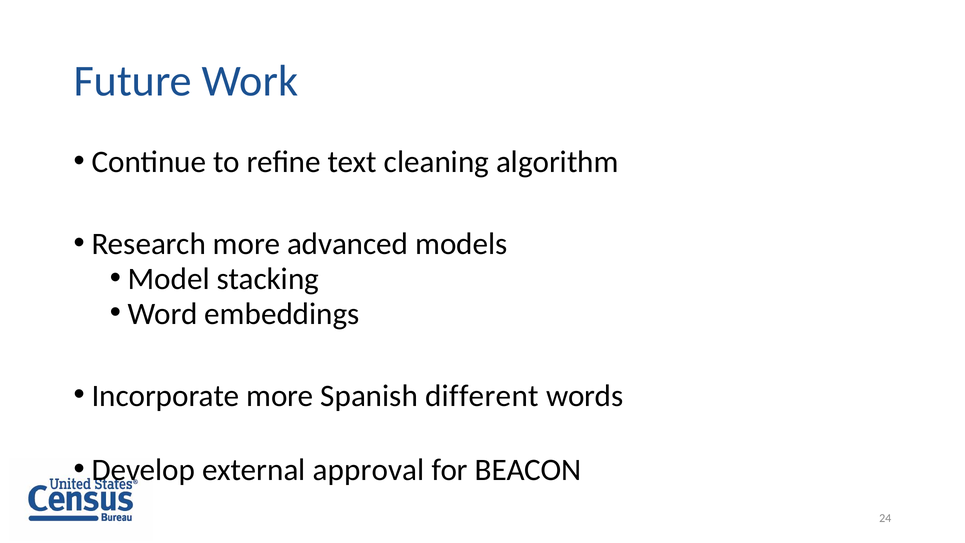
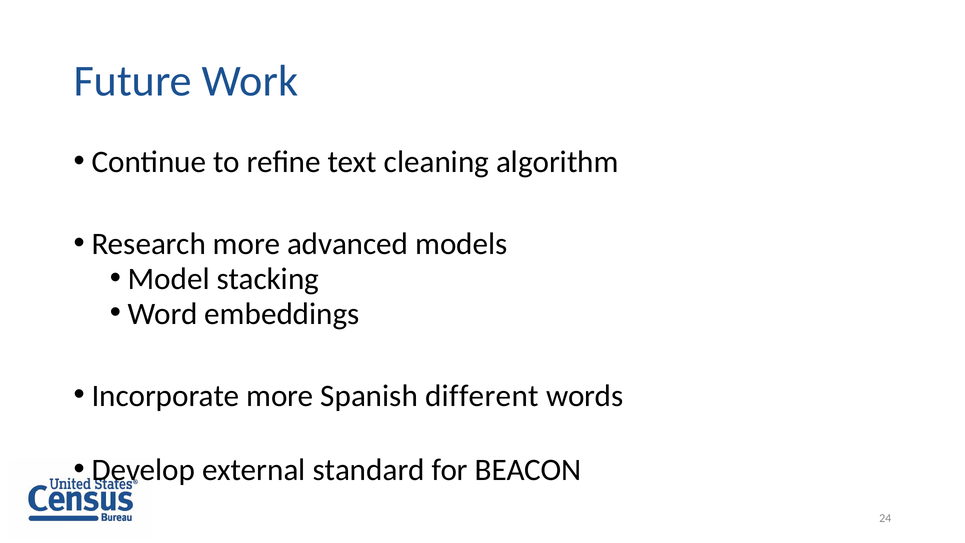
approval: approval -> standard (369, 470)
